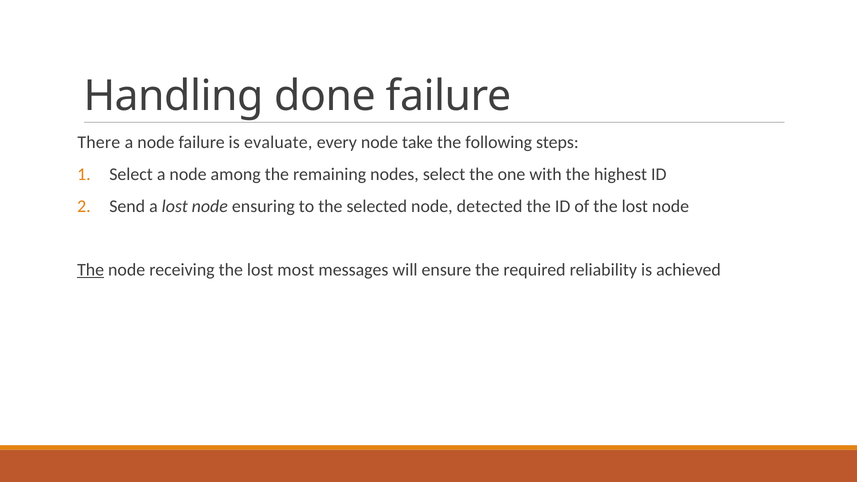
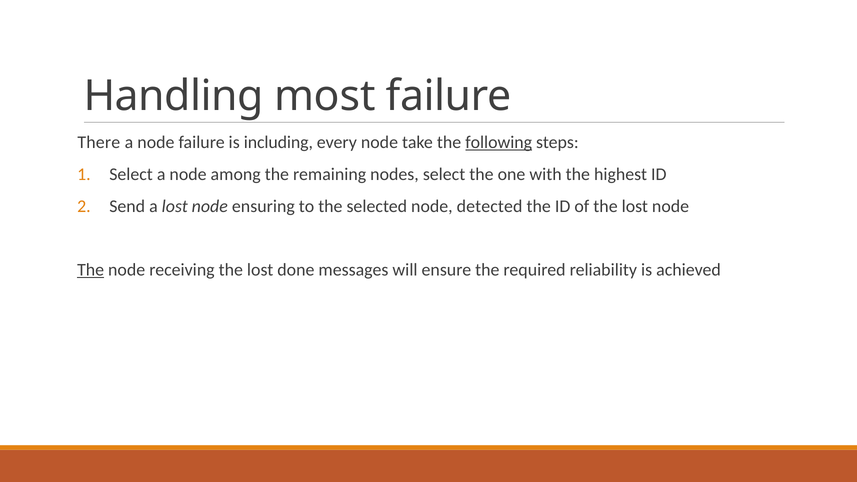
done: done -> most (325, 96)
evaluate: evaluate -> including (278, 143)
following underline: none -> present (499, 143)
most: most -> done (296, 270)
